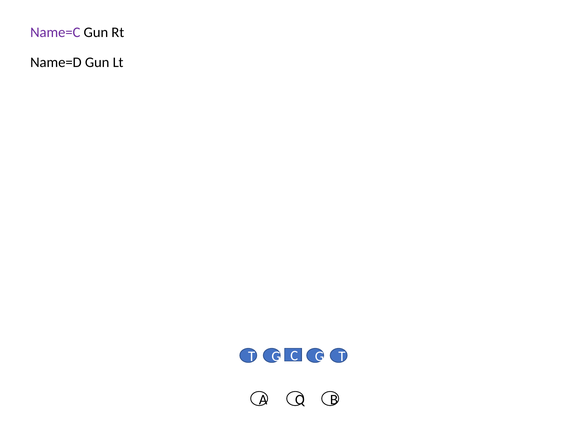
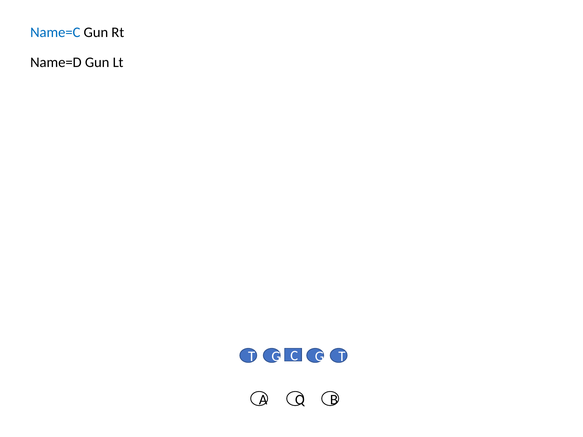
Name=C colour: purple -> blue (55, 32)
